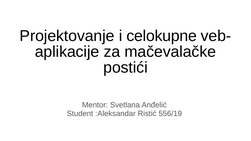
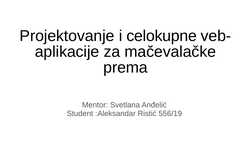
postići: postići -> prema (126, 68)
